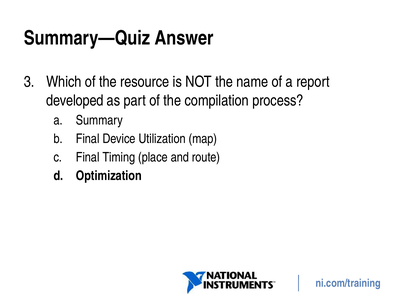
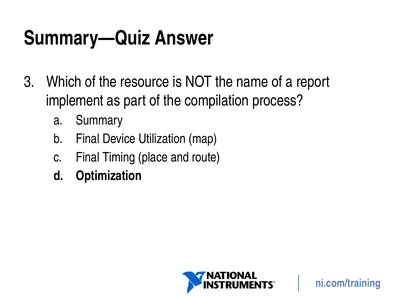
developed: developed -> implement (75, 101)
